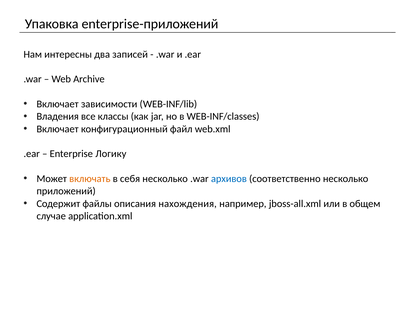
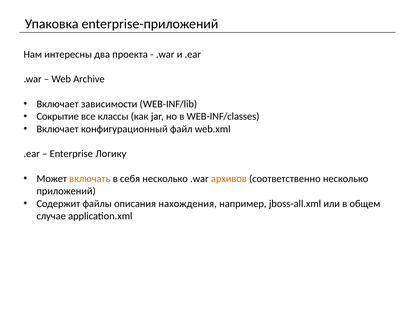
записей: записей -> проекта (130, 54)
Владения: Владения -> Сокрытие (58, 117)
архивов colour: blue -> orange (229, 179)
